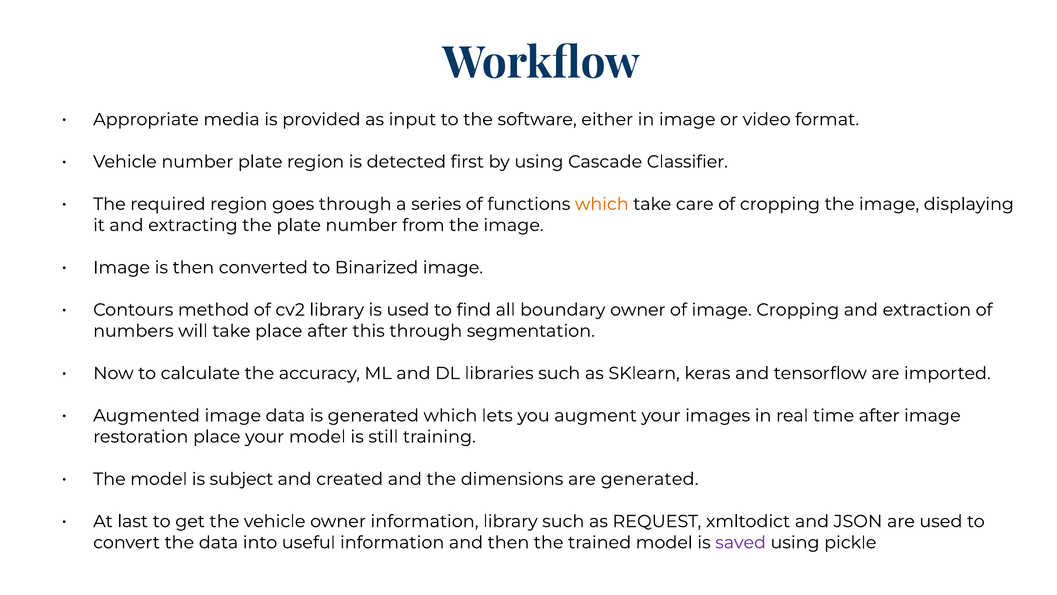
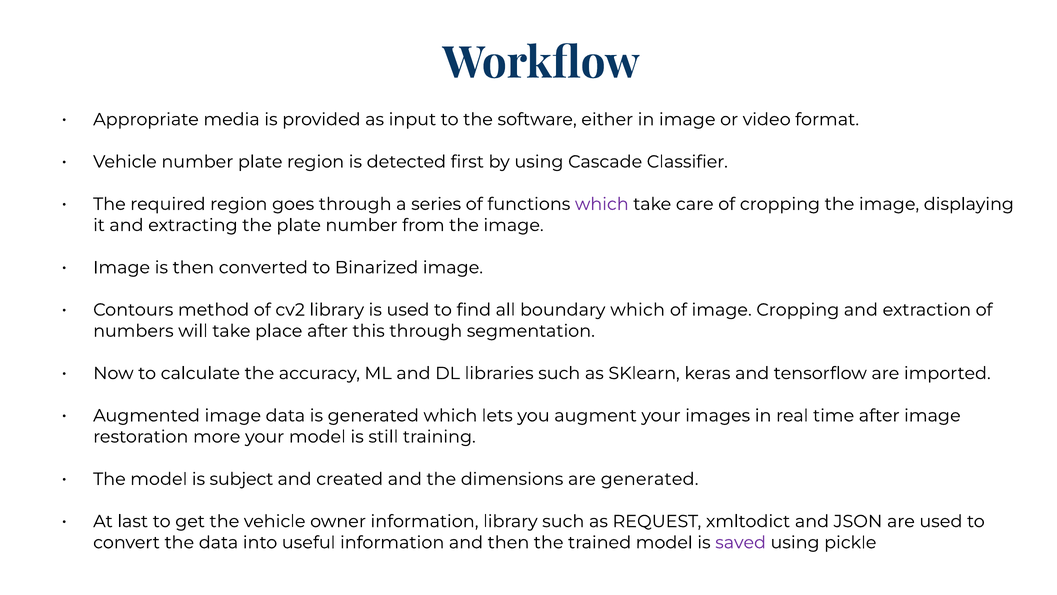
which colour: orange -> purple (602, 204)
boundary owner: owner -> which (638, 310)
restoration place: place -> more (217, 436)
